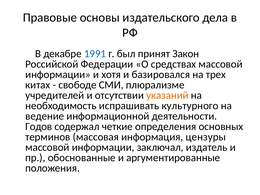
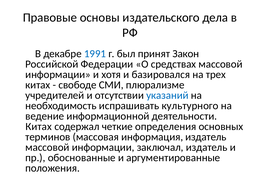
указаний colour: orange -> blue (167, 95)
Годов: Годов -> Китах (39, 126)
информация цензуры: цензуры -> издатель (206, 137)
